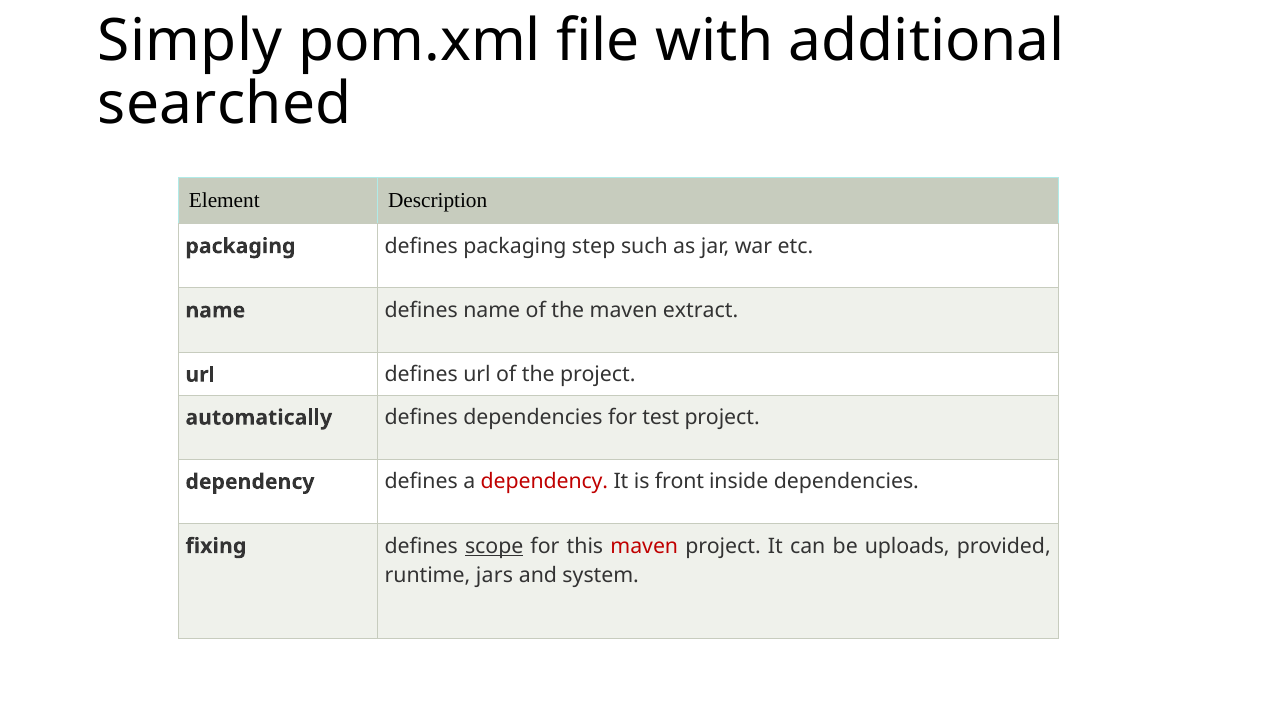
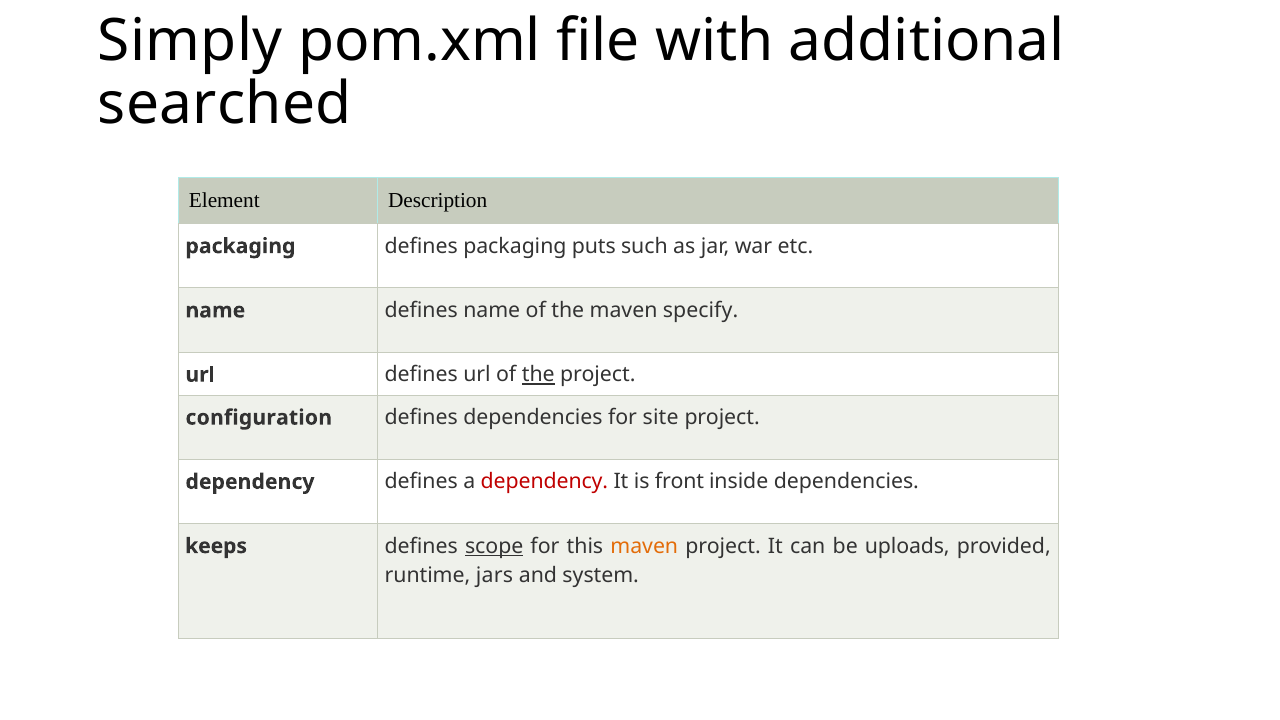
step: step -> puts (594, 246)
extract: extract -> specify (701, 310)
the underline: none -> present (538, 375)
automatically: automatically -> configuration (259, 418)
test: test -> site (661, 418)
fixing: fixing -> keeps (216, 546)
maven colour: red -> orange (644, 546)
